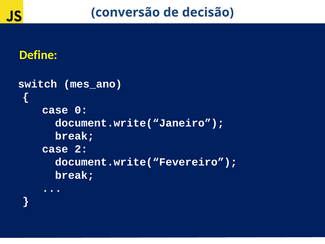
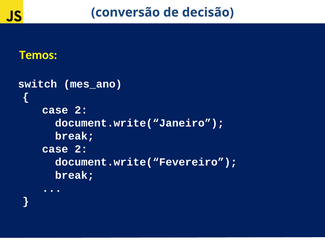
Define: Define -> Temos (38, 55)
0: 0 -> 2 (81, 110)
